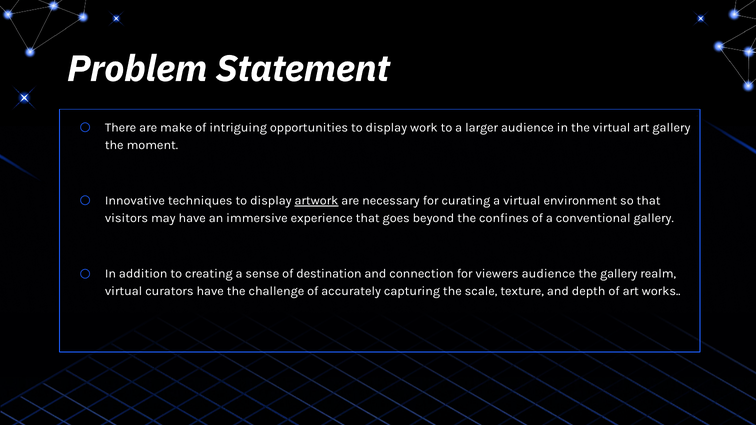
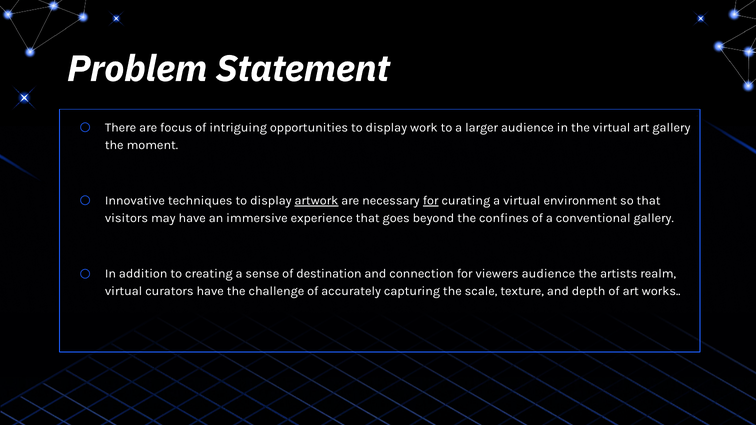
make: make -> focus (176, 128)
for underline: none -> present (431, 201)
the gallery: gallery -> artists (619, 274)
